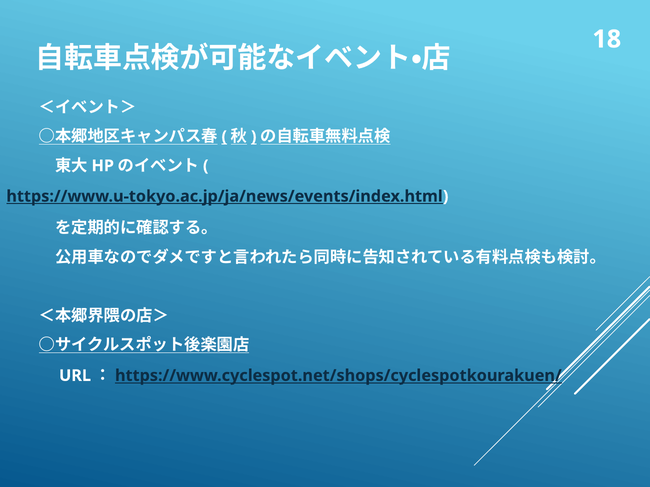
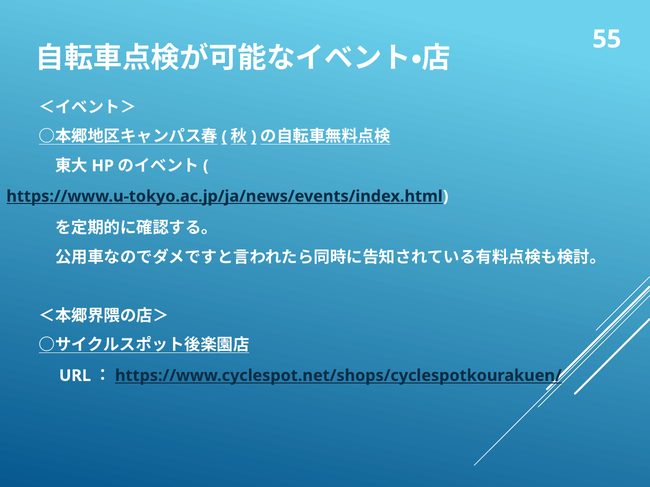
18: 18 -> 55 (607, 39)
